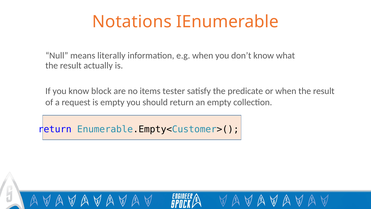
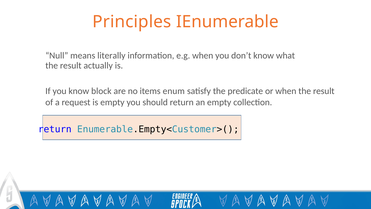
Notations: Notations -> Principles (132, 22)
tester: tester -> enum (174, 91)
